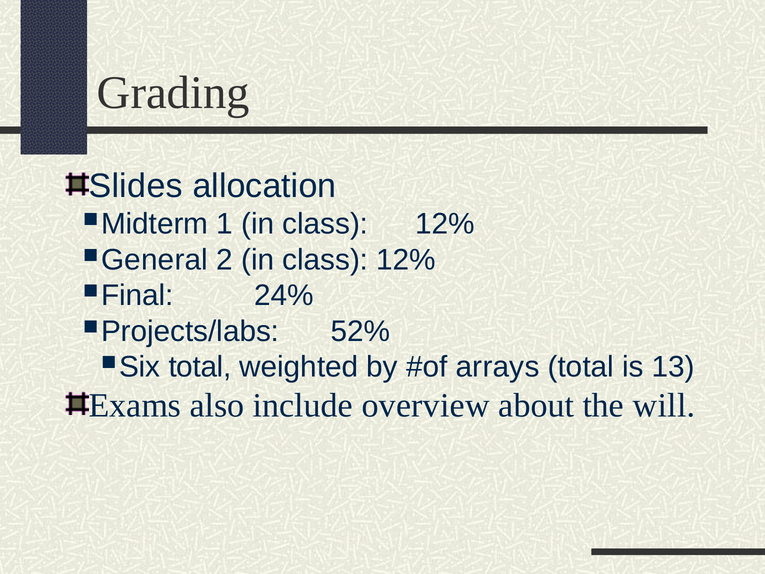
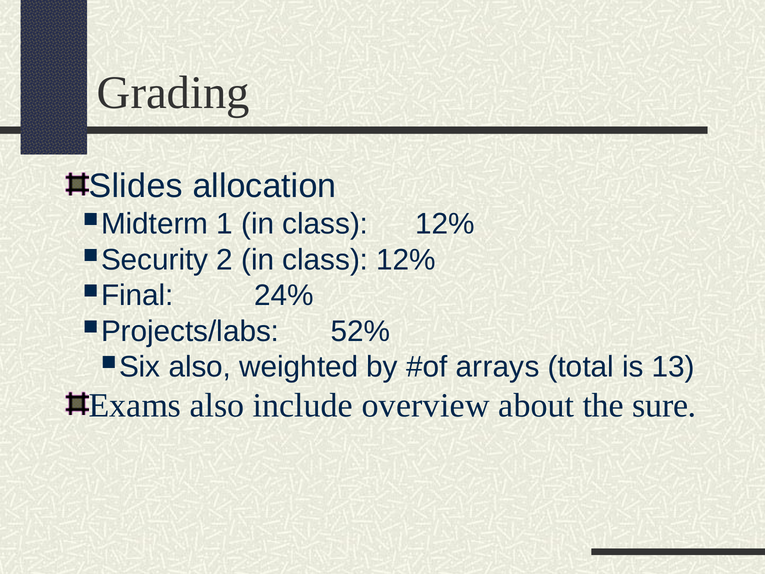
General: General -> Security (155, 260)
Six total: total -> also (200, 367)
will: will -> sure (664, 405)
